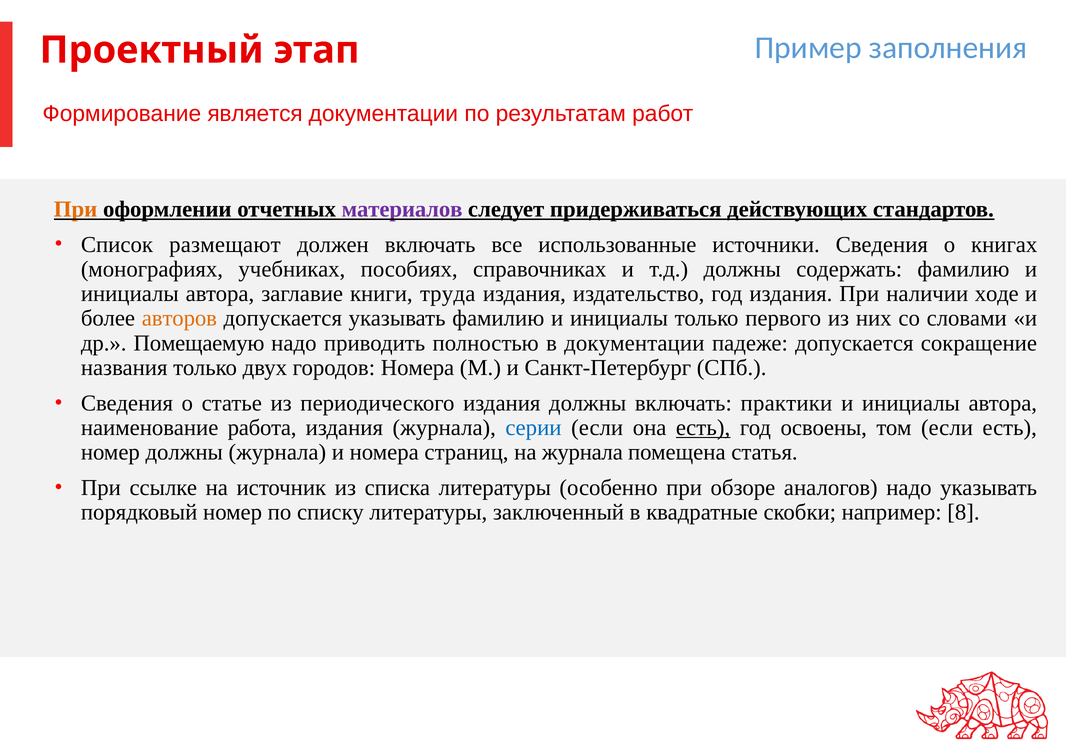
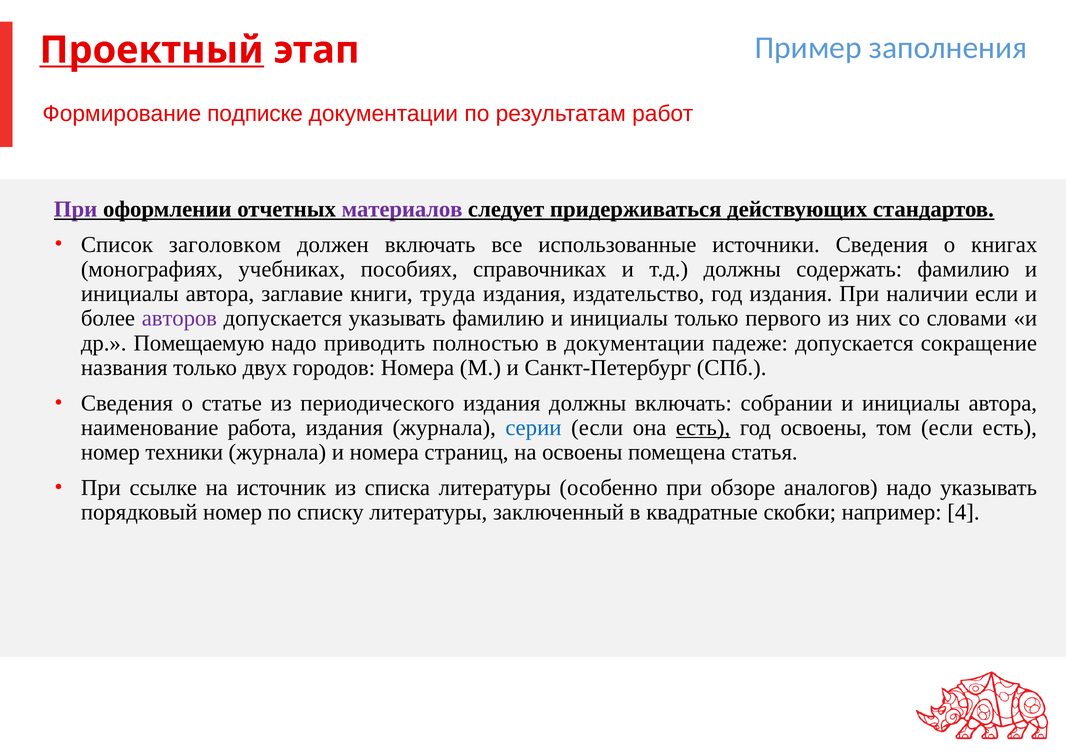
Проектный underline: none -> present (152, 50)
является: является -> подписке (255, 114)
При colour: orange -> purple (76, 209)
размещают: размещают -> заголовком (225, 244)
наличии ходе: ходе -> если (997, 294)
авторов colour: orange -> purple (179, 318)
практики: практики -> собрании (787, 403)
номер должны: должны -> техники (184, 452)
на журнала: журнала -> освоены (582, 452)
8: 8 -> 4 (963, 512)
